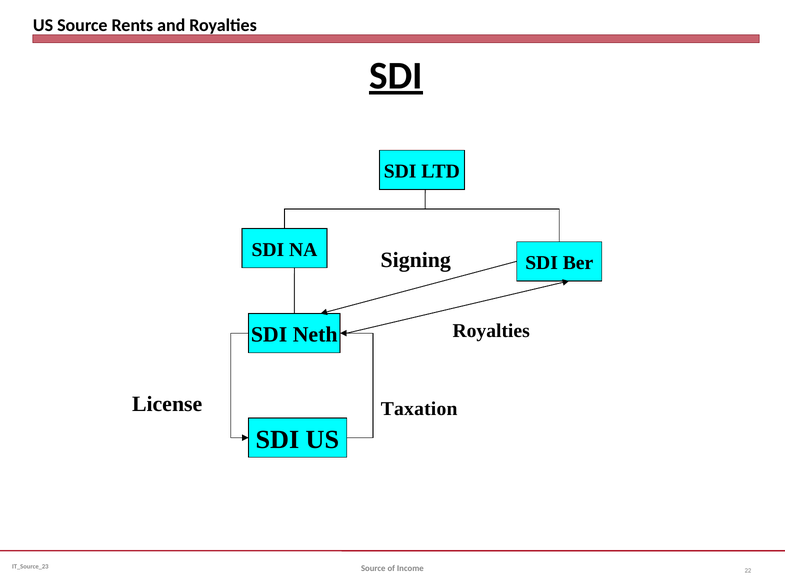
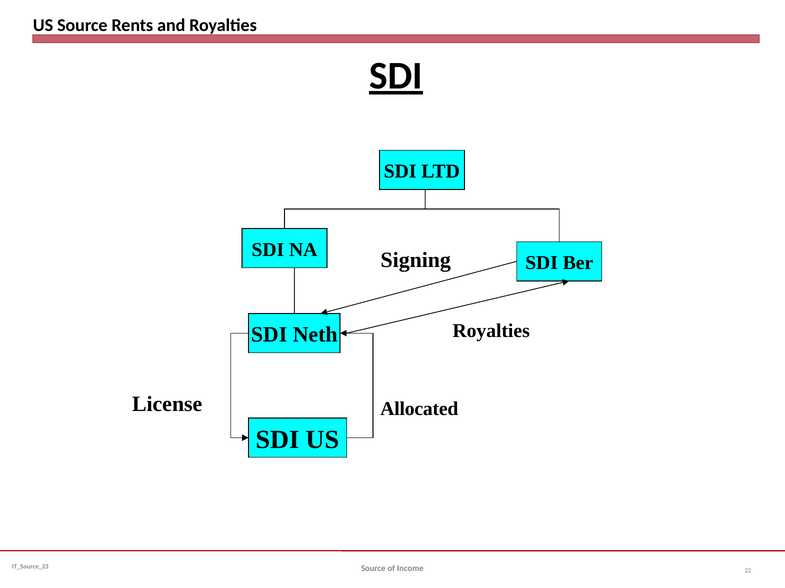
Taxation: Taxation -> Allocated (419, 409)
